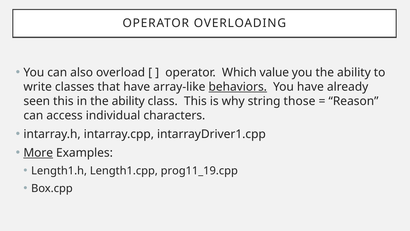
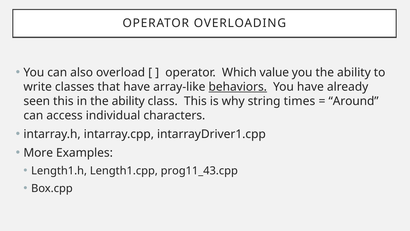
those: those -> times (299, 101)
Reason: Reason -> Around (354, 101)
More underline: present -> none (38, 152)
prog11_19.cpp: prog11_19.cpp -> prog11_43.cpp (199, 171)
